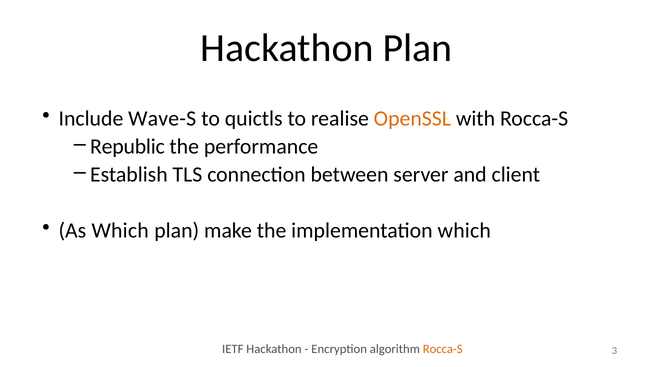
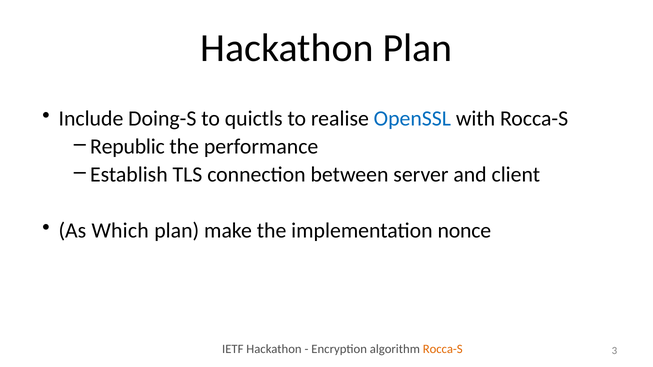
Wave-S: Wave-S -> Doing-S (162, 119)
OpenSSL colour: orange -> blue (412, 119)
implementation which: which -> nonce (464, 231)
